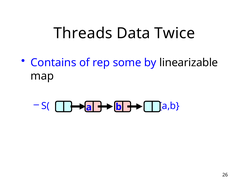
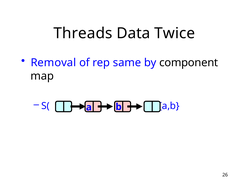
Contains: Contains -> Removal (53, 63)
some: some -> same (127, 63)
linearizable: linearizable -> component (189, 63)
